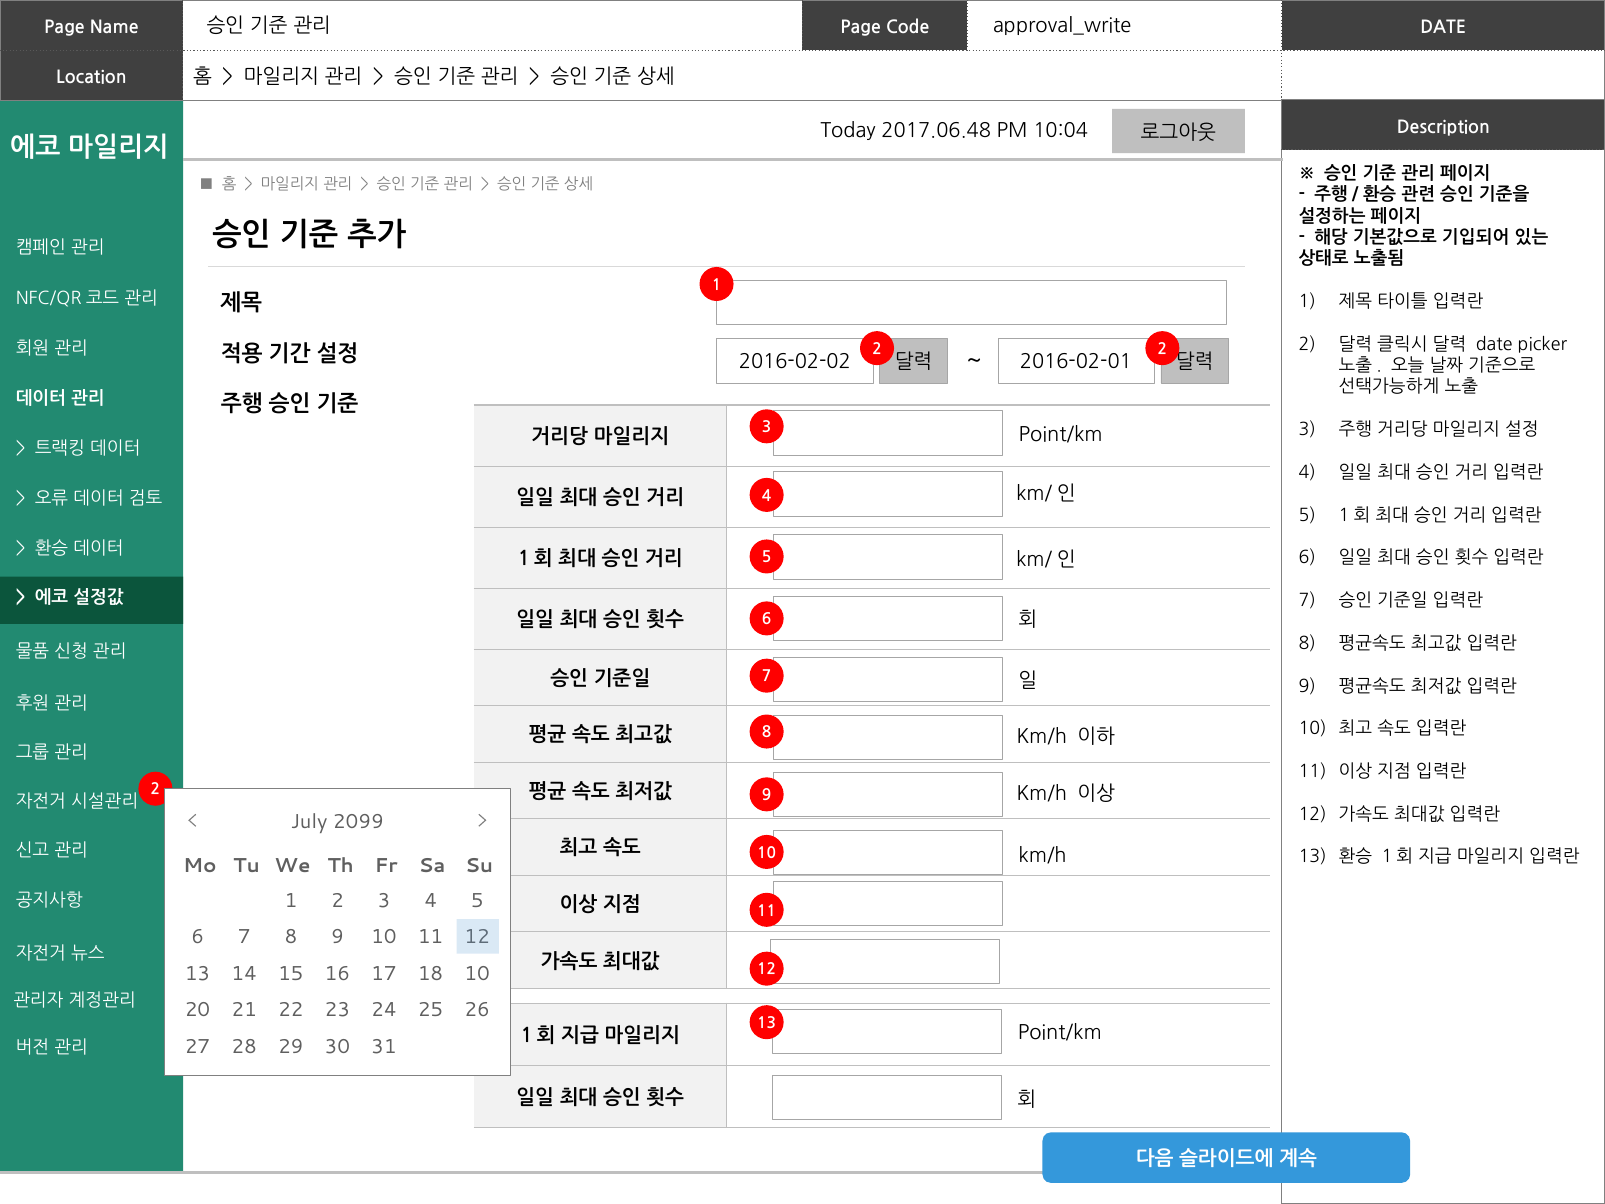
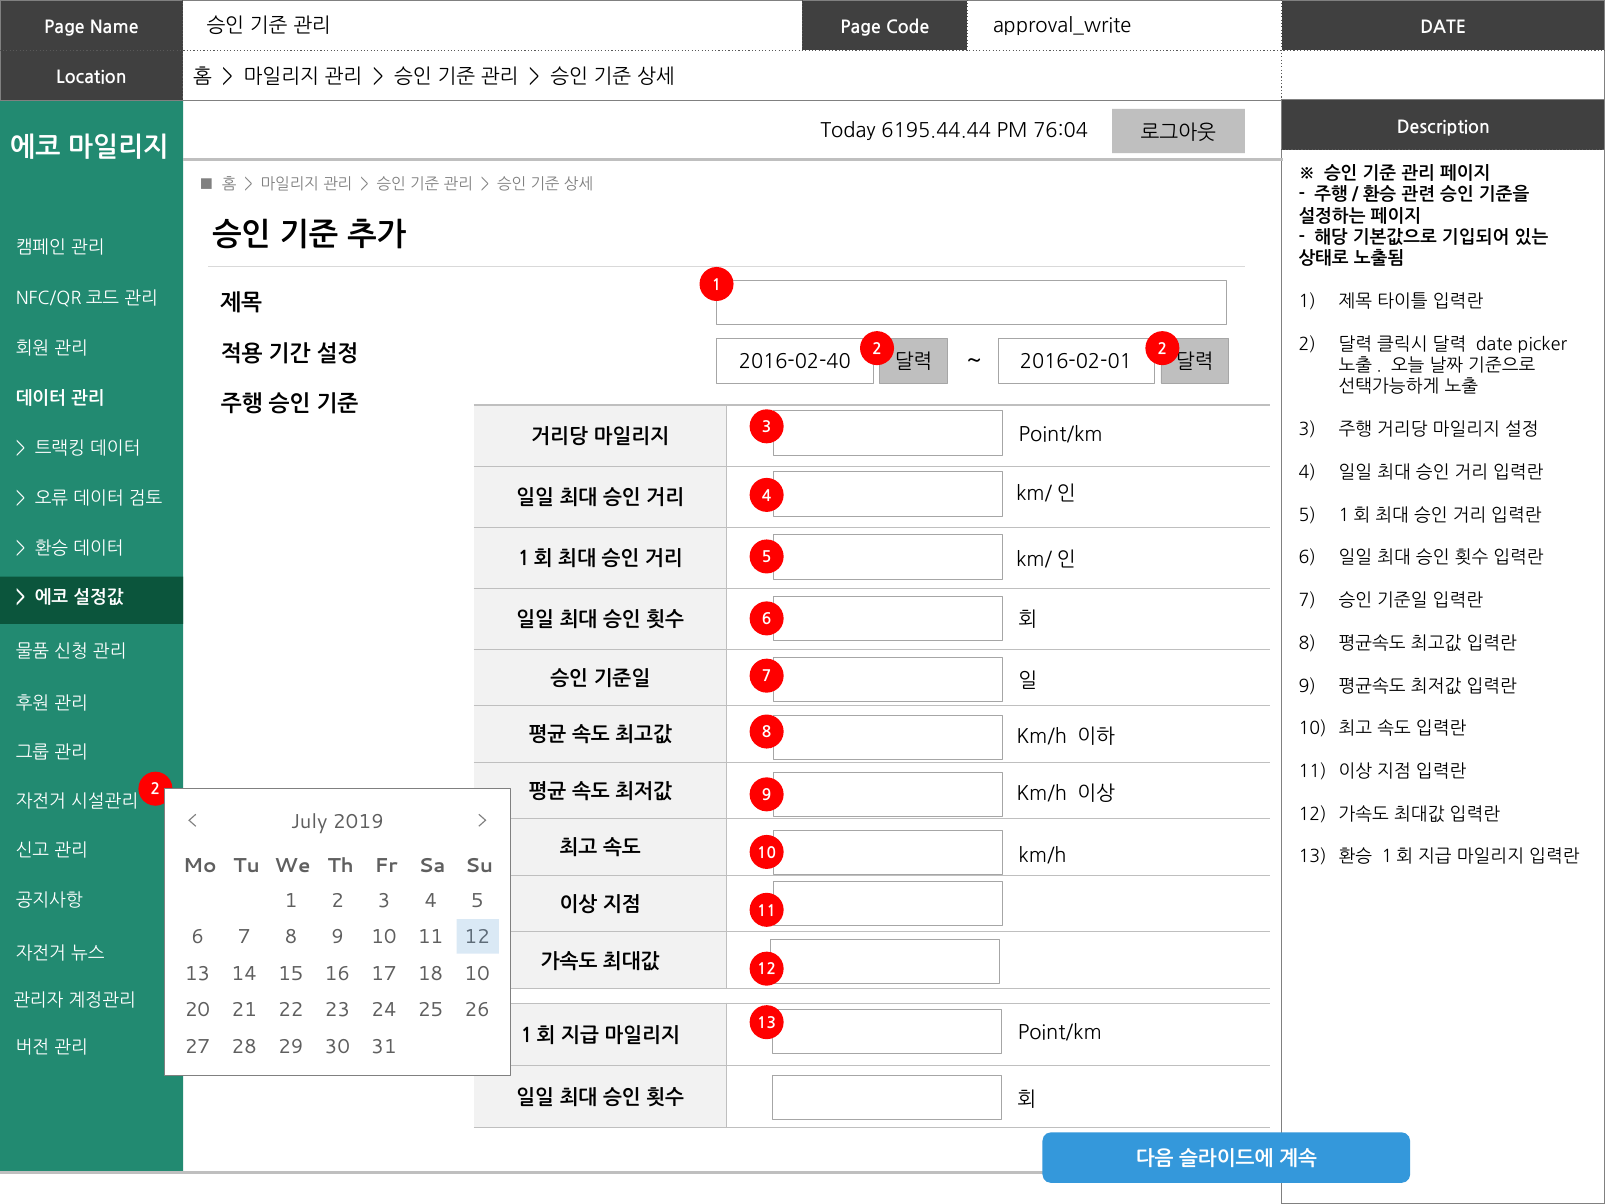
2017.06.48: 2017.06.48 -> 6195.44.44 (936, 131)
10:04: 10:04 -> 76:04 (1061, 131)
2016-02-02: 2016-02-02 -> 2016-02-40 (795, 362)
2099: 2099 -> 2019 (358, 822)
